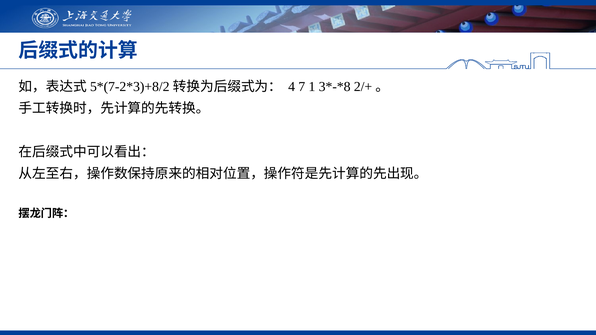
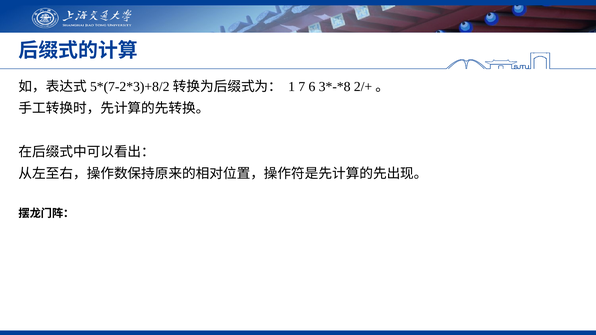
4: 4 -> 1 (292, 87)
1: 1 -> 6 (312, 87)
